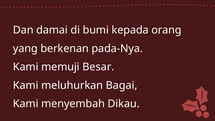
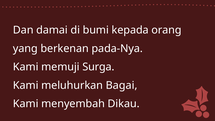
Besar: Besar -> Surga (98, 67)
